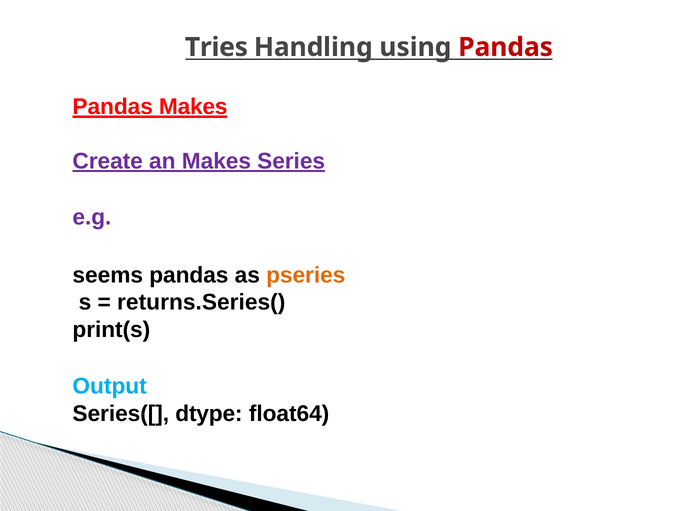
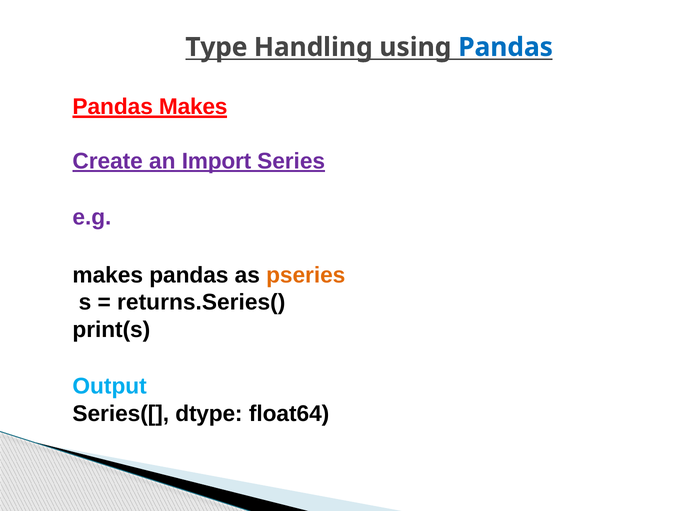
Tries: Tries -> Type (216, 47)
Pandas colour: red -> blue (506, 47)
an Makes: Makes -> Import (217, 161)
seems: seems -> makes (108, 275)
